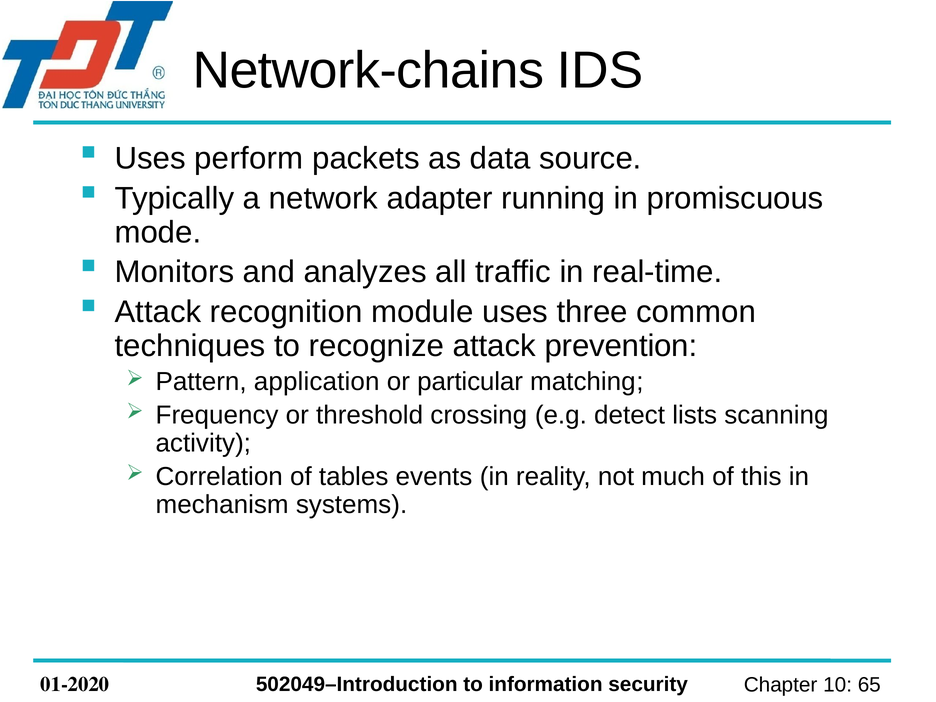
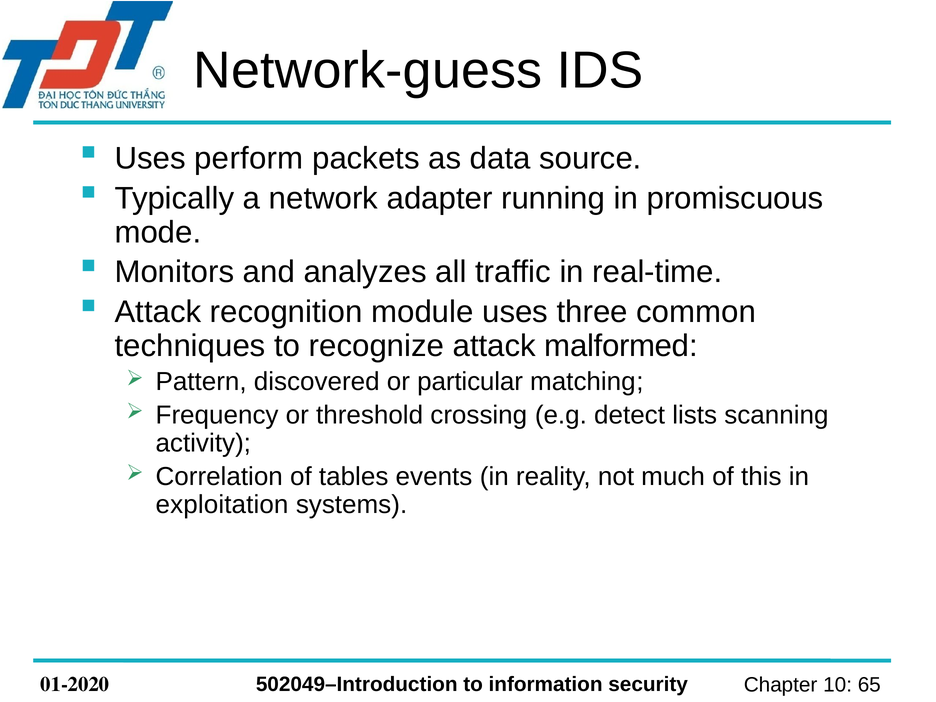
Network-chains: Network-chains -> Network-guess (368, 71)
prevention: prevention -> malformed (621, 346)
application: application -> discovered (317, 382)
mechanism: mechanism -> exploitation (222, 505)
